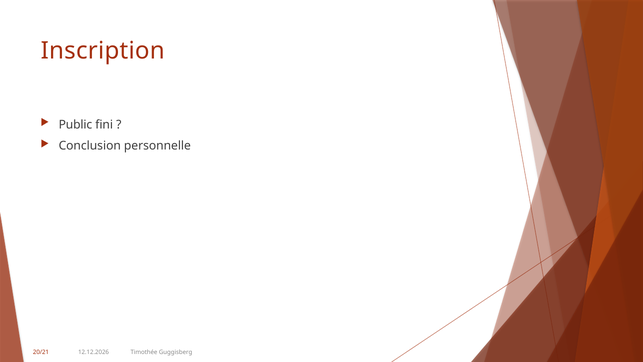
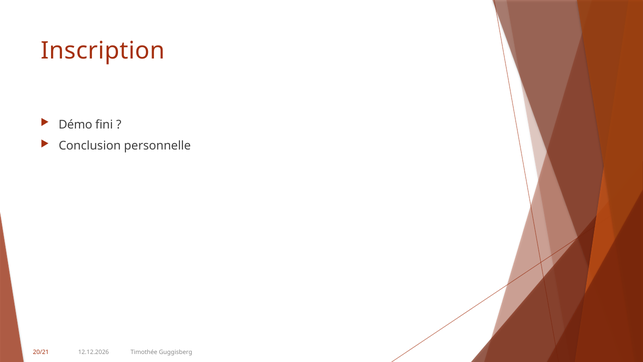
Public: Public -> Démo (75, 124)
